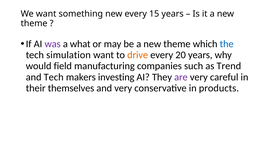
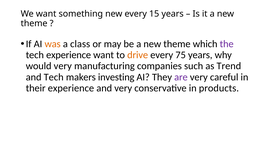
was colour: purple -> orange (53, 44)
what: what -> class (80, 44)
the colour: blue -> purple (227, 44)
tech simulation: simulation -> experience (69, 55)
20: 20 -> 75 (181, 55)
would field: field -> very (63, 66)
their themselves: themselves -> experience (71, 88)
